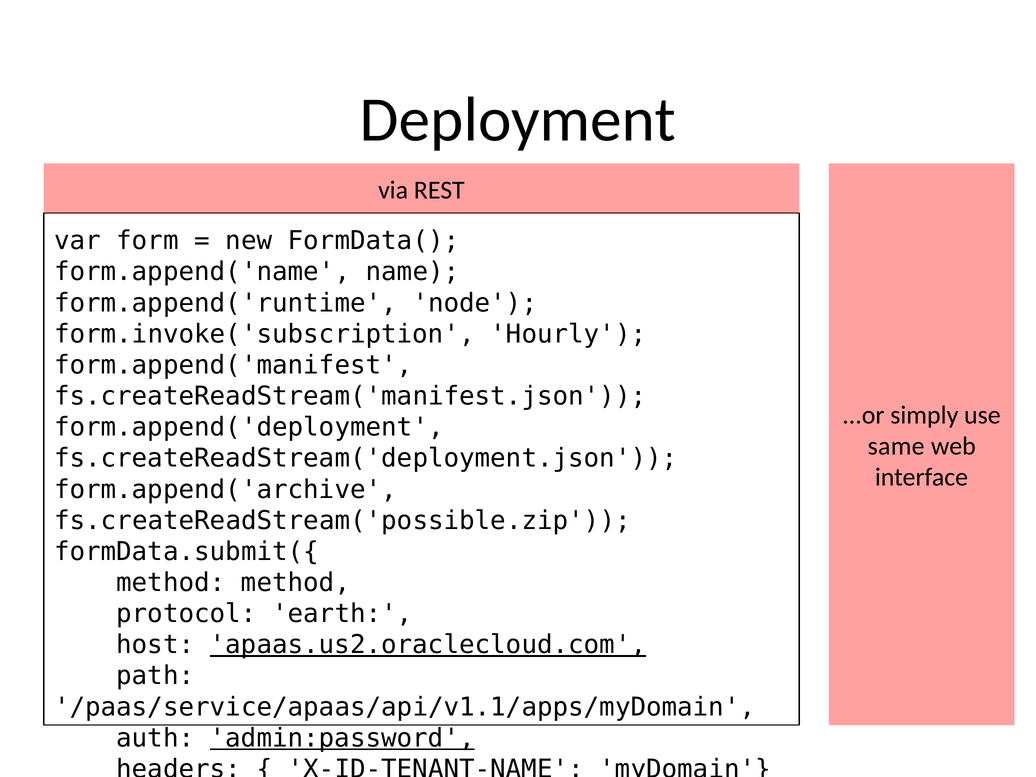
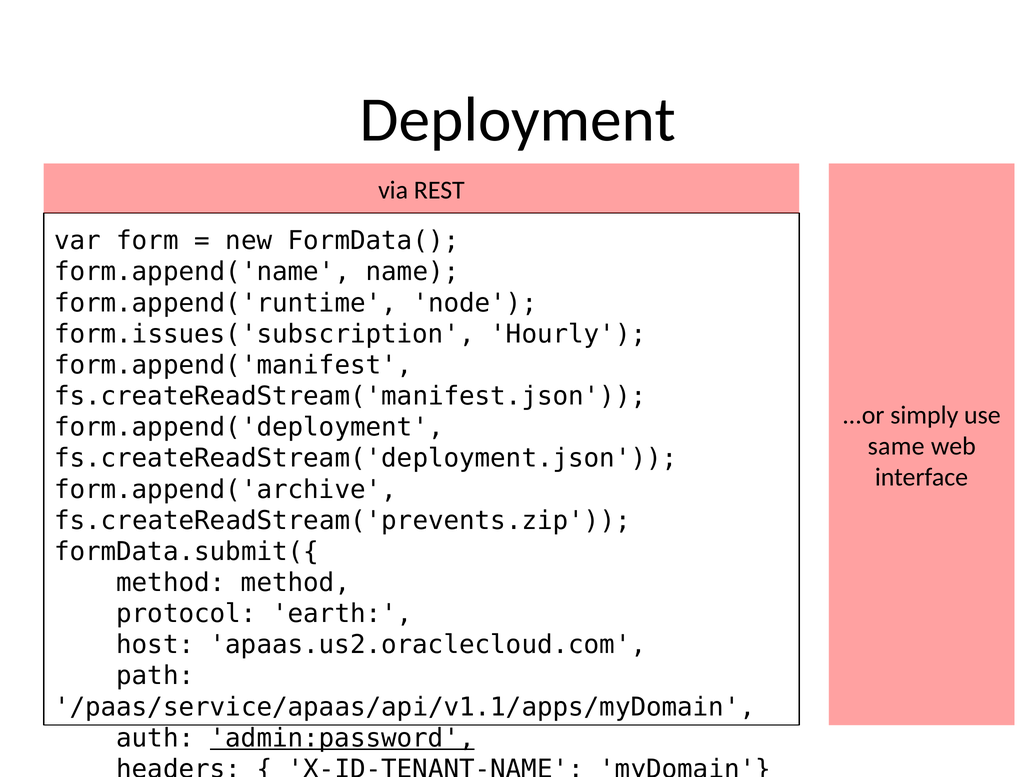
form.invoke('subscription: form.invoke('subscription -> form.issues('subscription (264, 334)
fs.createReadStream('possible.zip: fs.createReadStream('possible.zip -> fs.createReadStream('prevents.zip (342, 521)
apaas.us2.oraclecloud.com underline: present -> none (428, 645)
